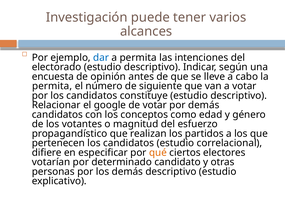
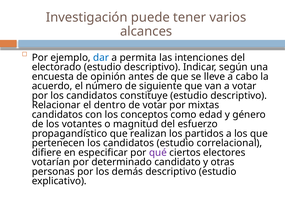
permita: permita -> acuerdo (52, 86)
google: google -> dentro (110, 105)
por demás: demás -> mixtas (204, 105)
qué colour: orange -> purple (158, 152)
